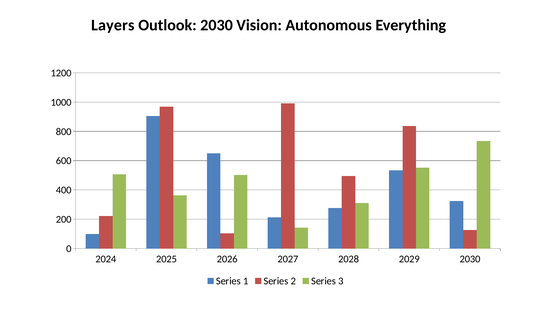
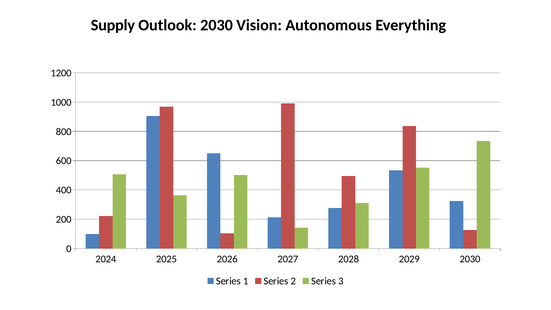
Layers: Layers -> Supply (113, 25)
